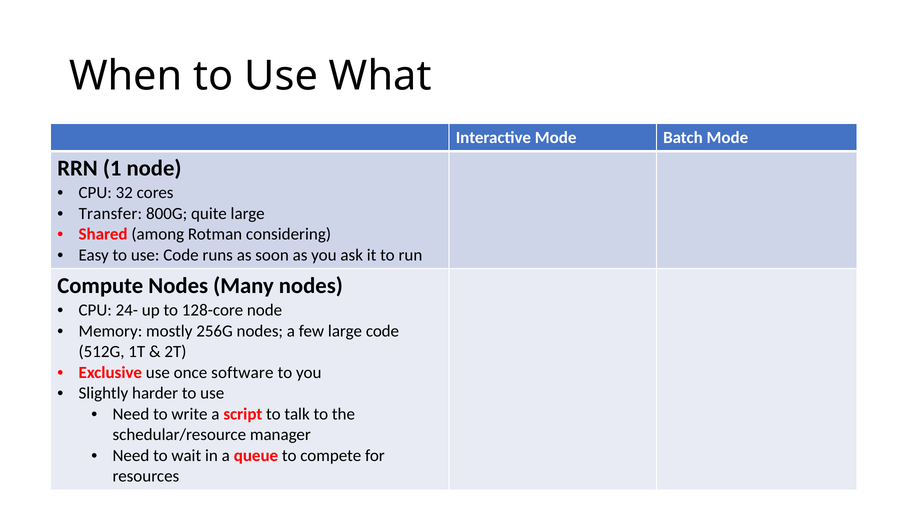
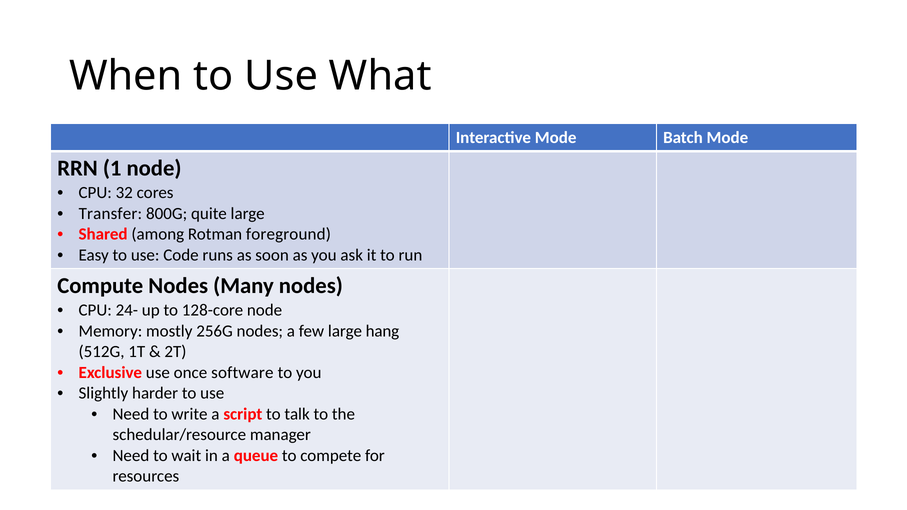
considering: considering -> foreground (288, 234)
large code: code -> hang (382, 331)
